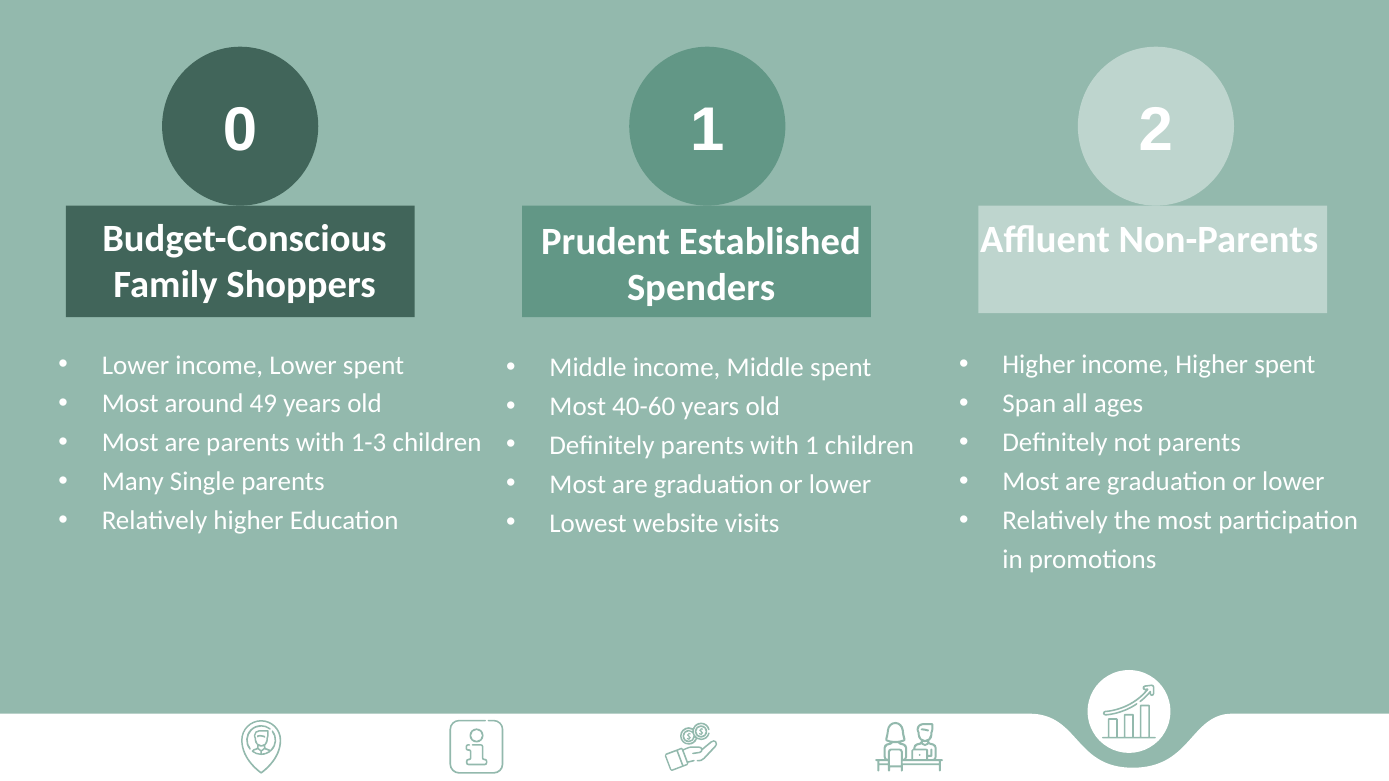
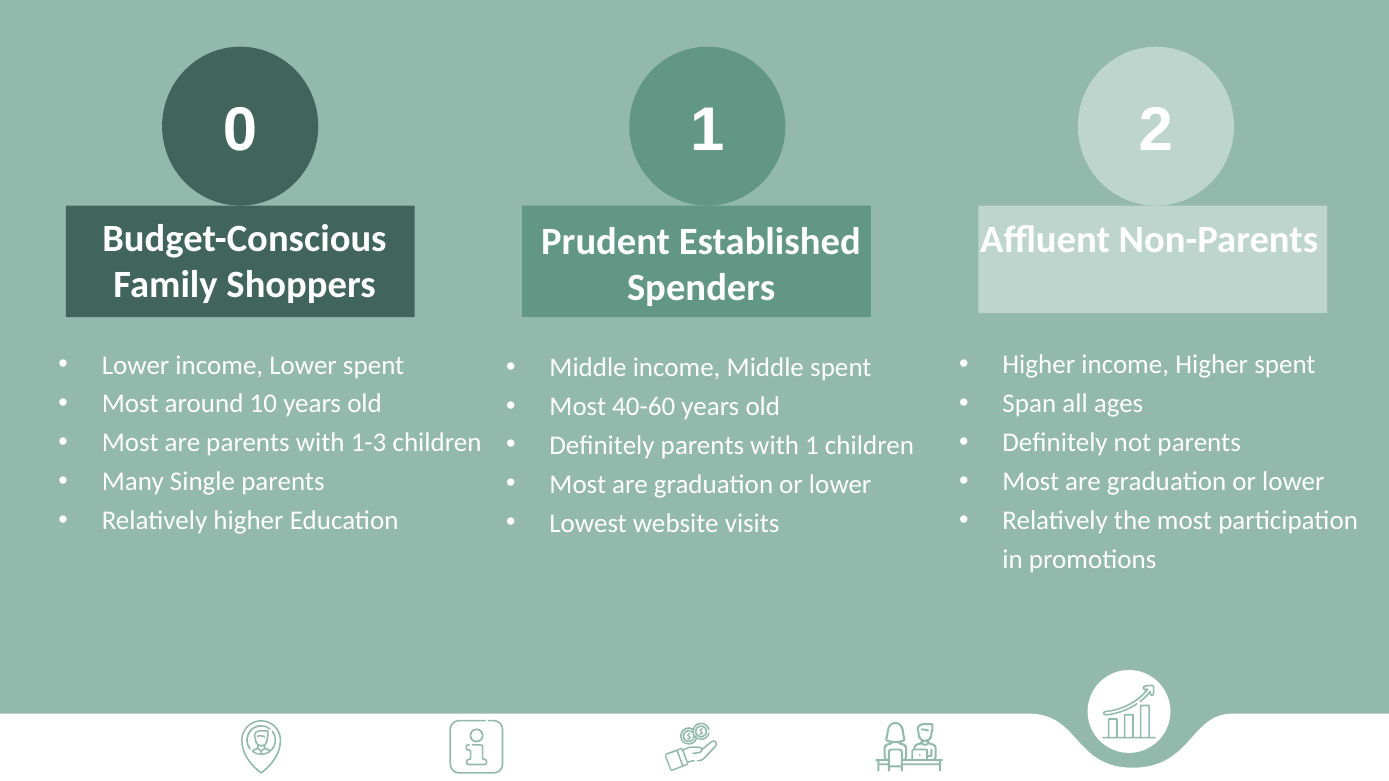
49: 49 -> 10 (263, 404)
